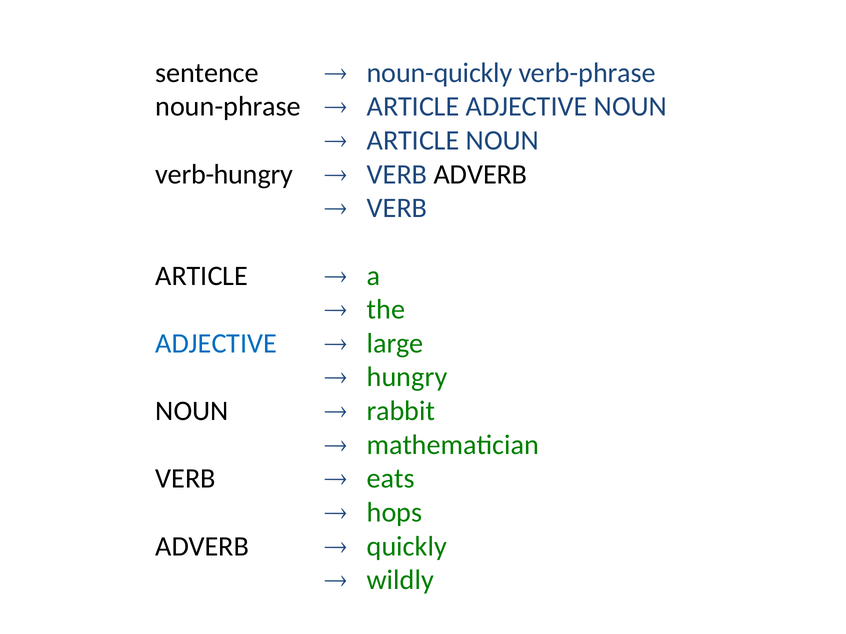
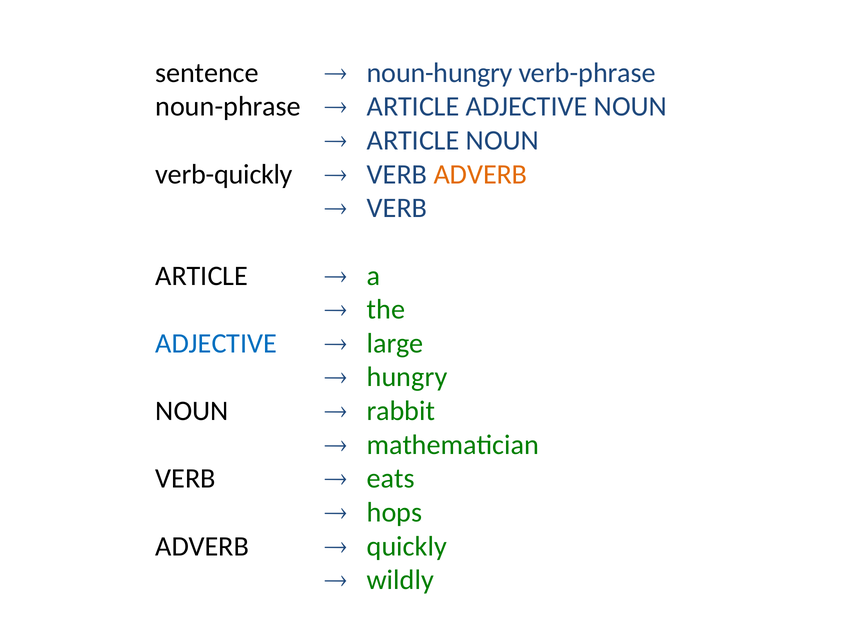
noun-quickly: noun-quickly -> noun-hungry (440, 73)
verb-hungry: verb-hungry -> verb-quickly (224, 174)
ADVERB colour: black -> orange (480, 174)
